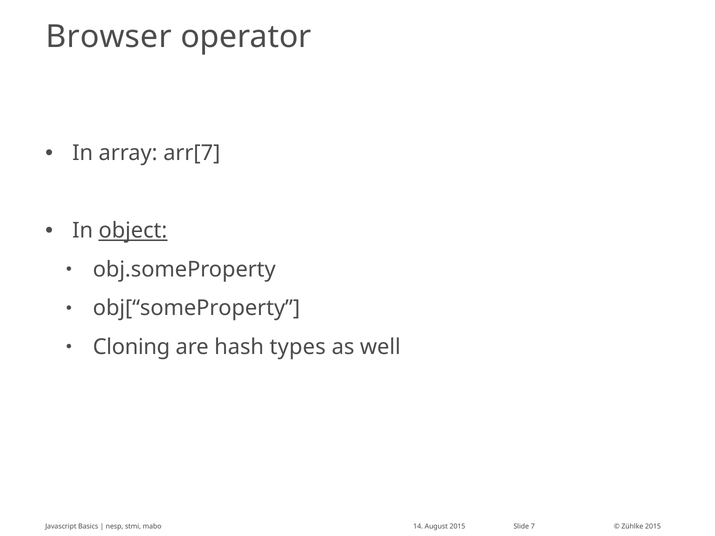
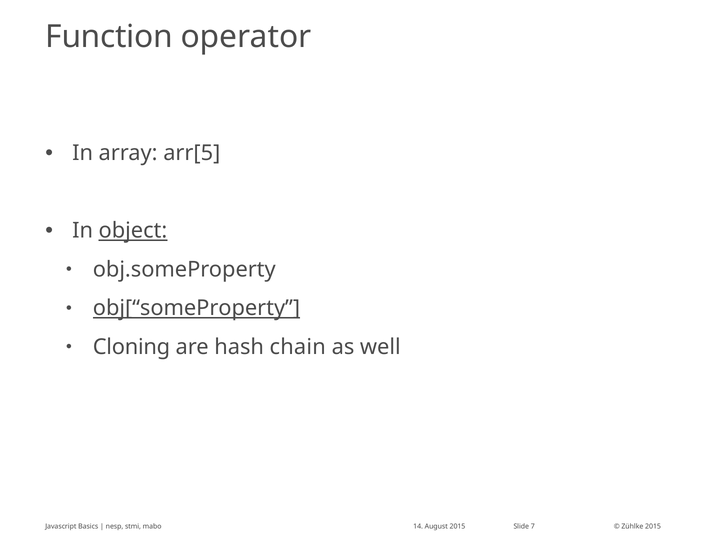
Browser: Browser -> Function (109, 37)
arr[7: arr[7 -> arr[5 (192, 153)
obj[“someProperty underline: none -> present (196, 308)
types: types -> chain (298, 347)
